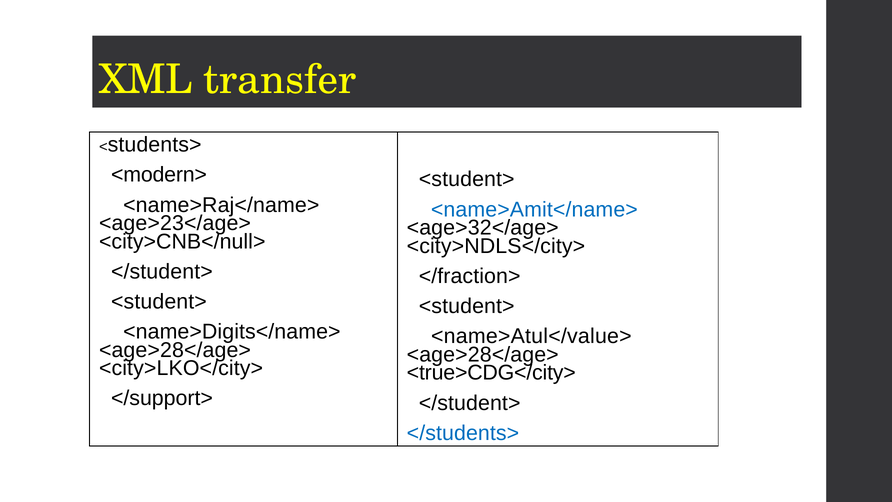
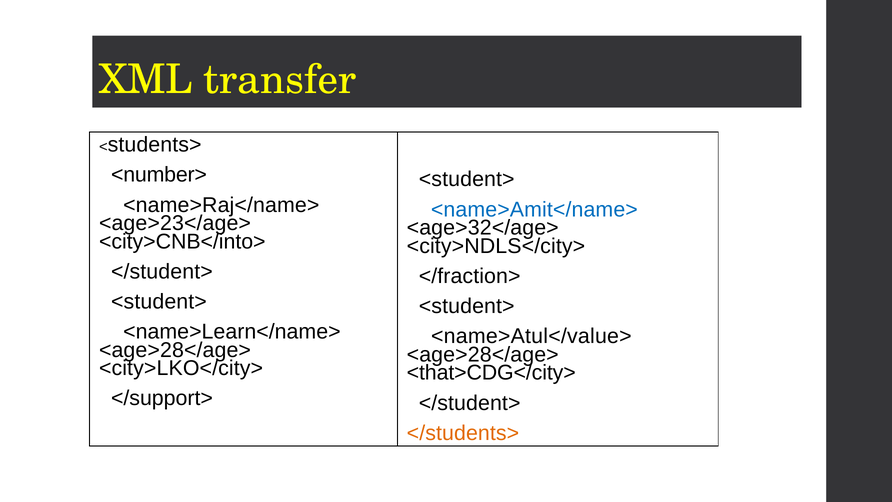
<modern>: <modern> -> <number> (159, 175)
<city>CNB</null>: <city>CNB</null> -> <city>CNB</into> (182, 241)
<name>Digits</name>: <name>Digits</name> -> <name>Learn</name> (232, 332)
<true>CDG</city>: <true>CDG</city> -> <that>CDG</city> (491, 373)
</students> colour: blue -> orange (463, 433)
